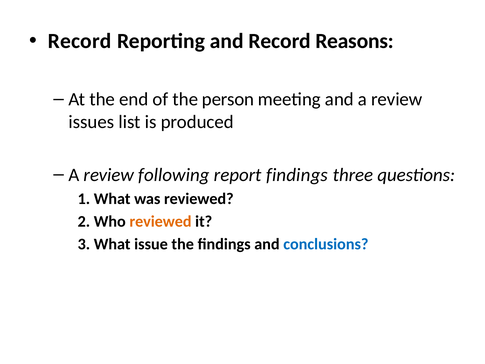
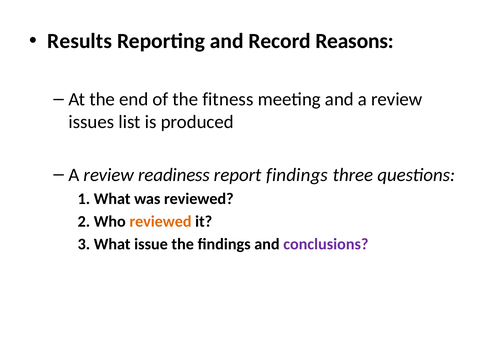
Record: Record -> Results (80, 41)
person: person -> fitness (228, 99)
following: following -> readiness (174, 175)
conclusions colour: blue -> purple (326, 244)
